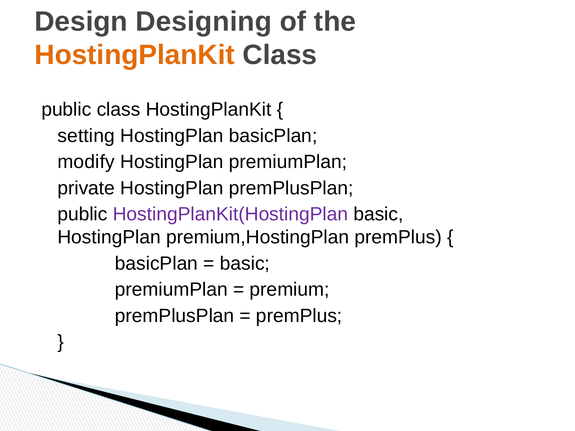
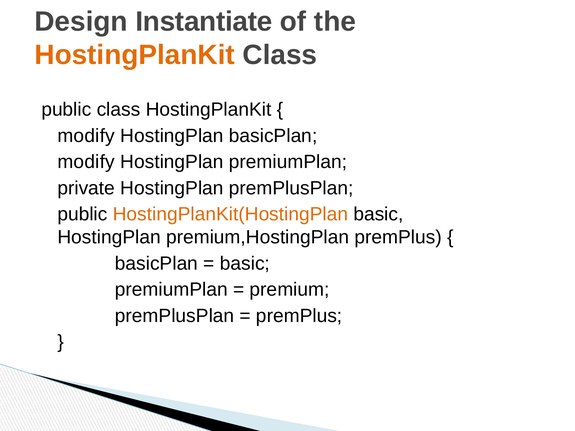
Designing: Designing -> Instantiate (204, 22)
setting: setting -> modify (86, 136)
HostingPlanKit(HostingPlan colour: purple -> orange (230, 214)
